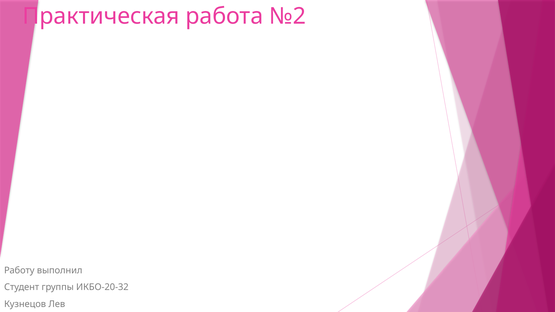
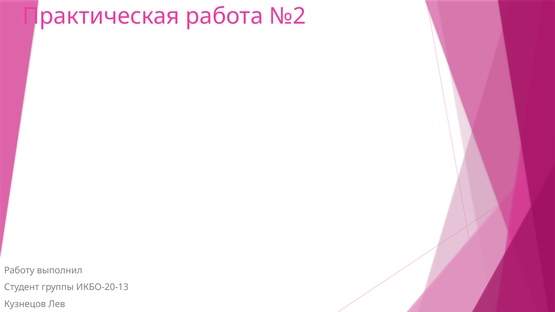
ИКБО-20-32: ИКБО-20-32 -> ИКБО-20-13 (102, 287)
